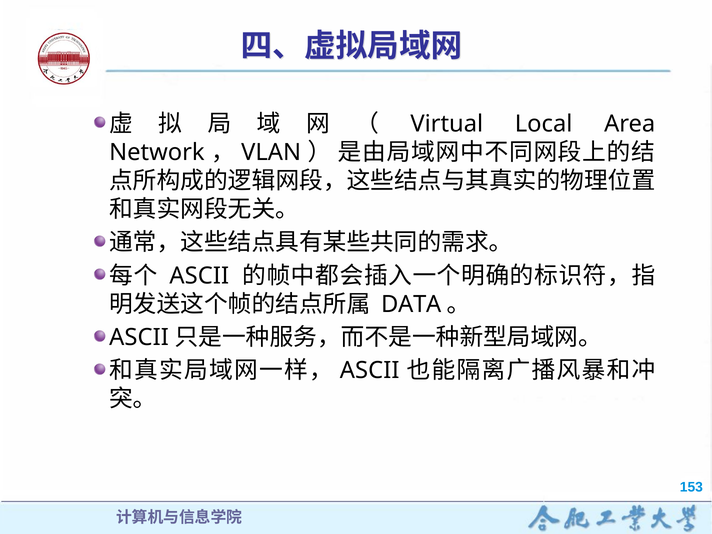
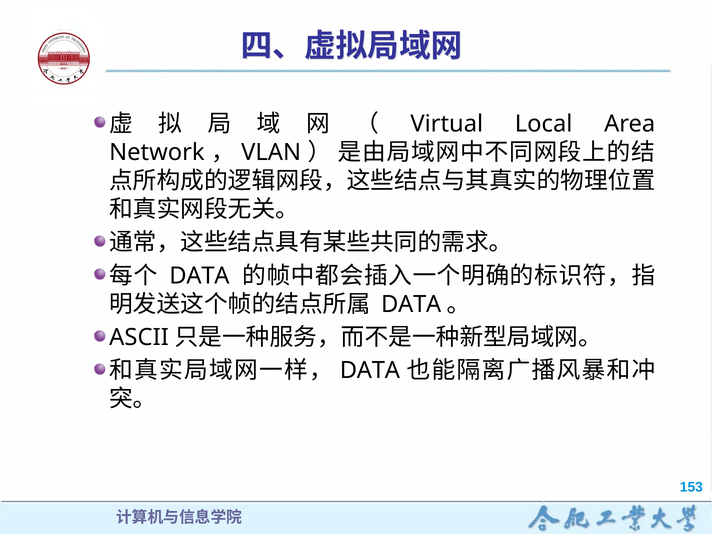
ASCII: ASCII -> DATA (199, 276)
ASCII: ASCII -> DATA (370, 371)
